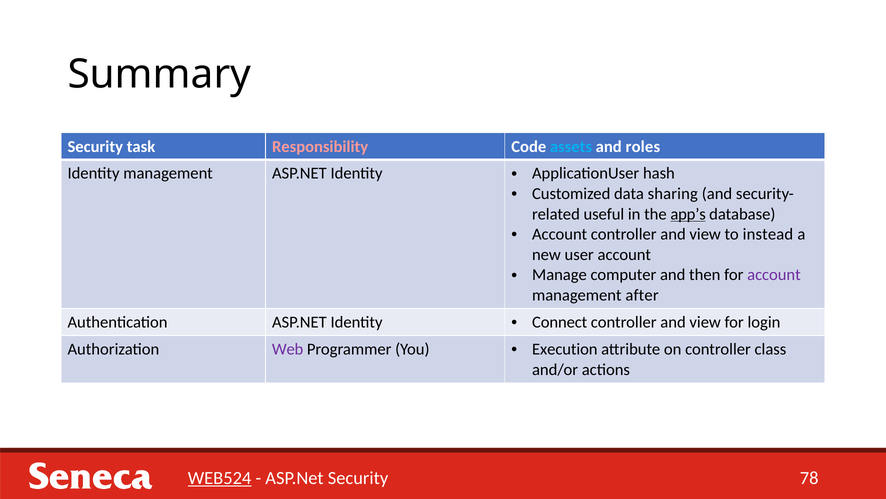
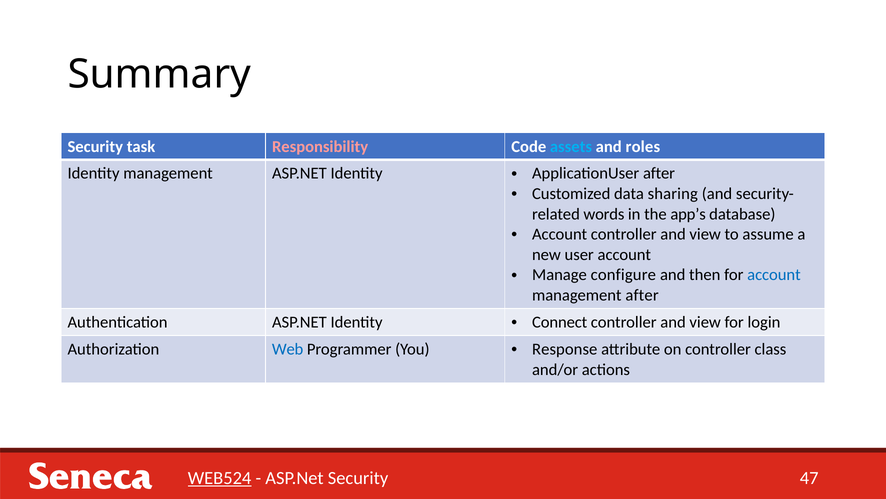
ApplicationUser hash: hash -> after (659, 173)
useful: useful -> words (604, 214)
app’s underline: present -> none (688, 214)
instead: instead -> assume (768, 234)
computer: computer -> configure (623, 275)
account colour: purple -> blue (774, 275)
Web colour: purple -> blue (288, 349)
Execution: Execution -> Response (565, 349)
78: 78 -> 47 (809, 478)
